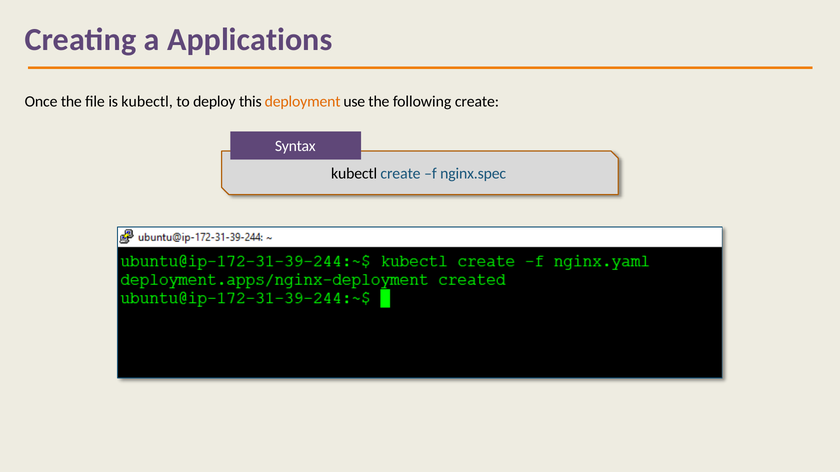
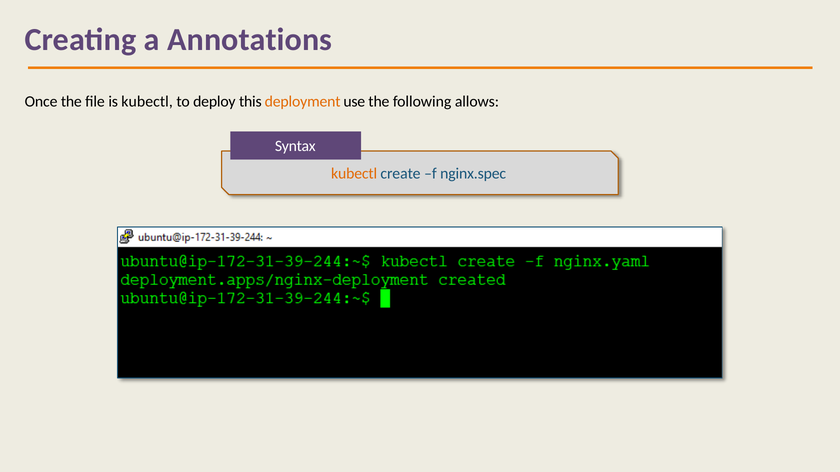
Applications: Applications -> Annotations (250, 40)
following create: create -> allows (477, 102)
kubectl colour: black -> orange (354, 174)
